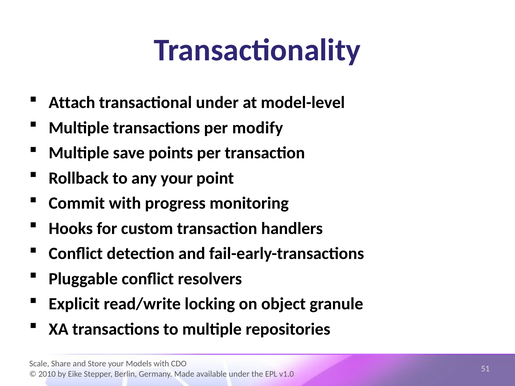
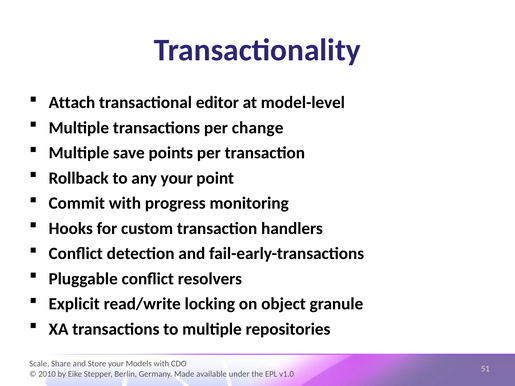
transactional under: under -> editor (217, 103)
modify: modify -> change (258, 128)
